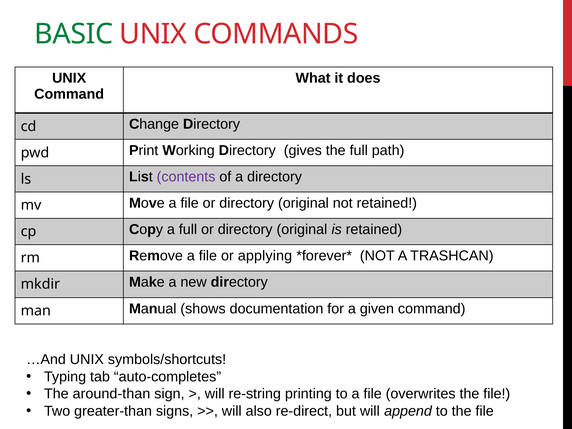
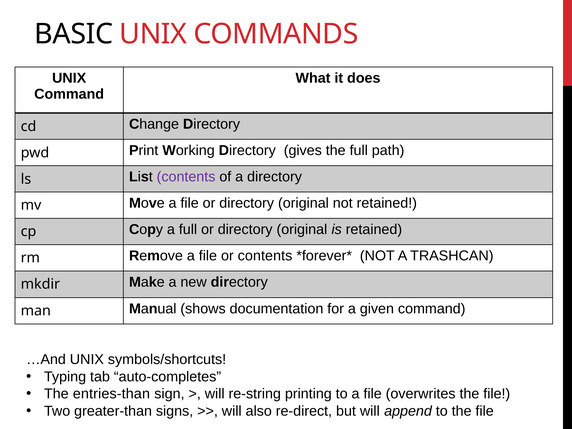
BASIC colour: green -> black (74, 34)
or applying: applying -> contents (265, 256)
around-than: around-than -> entries-than (111, 394)
